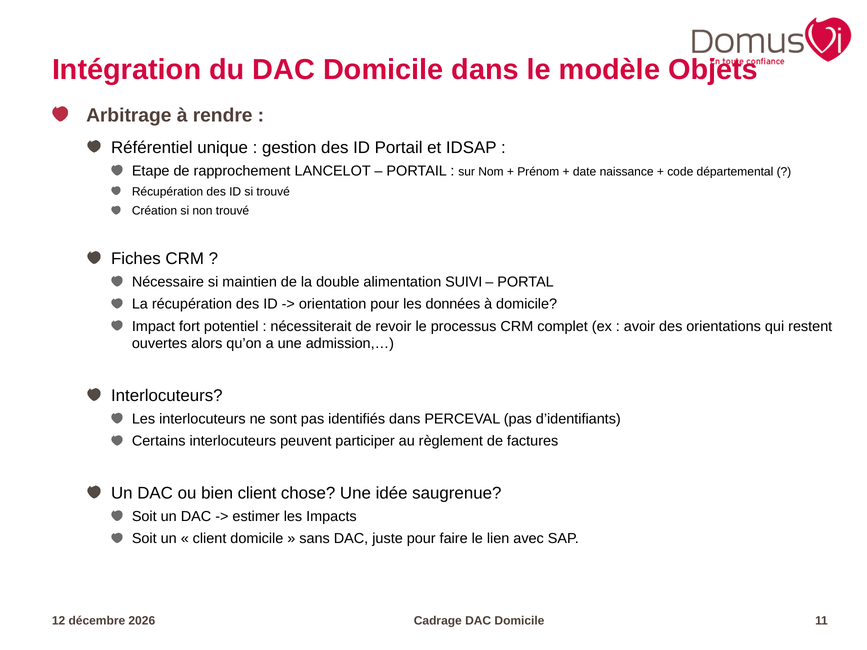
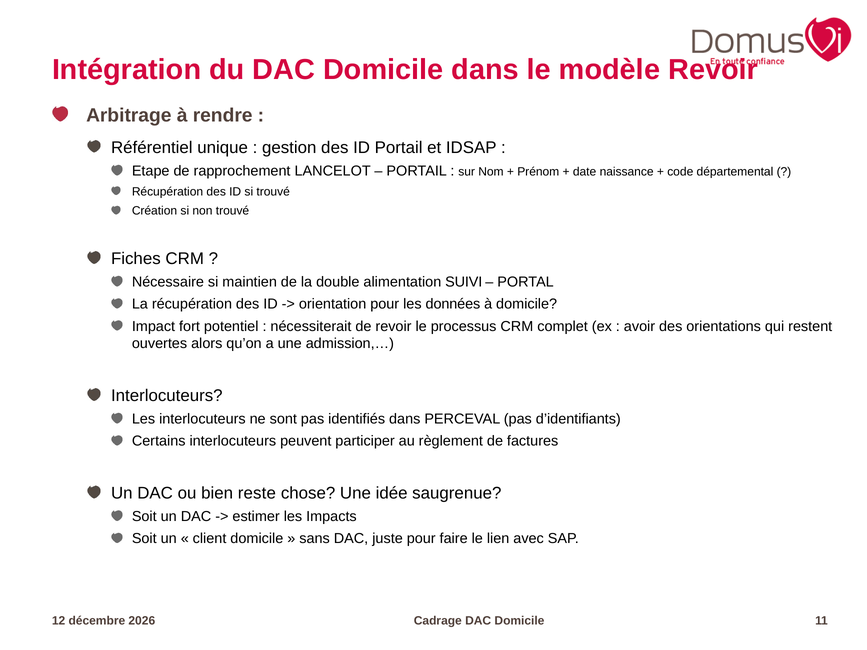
modèle Objets: Objets -> Revoir (713, 70)
bien client: client -> reste (257, 493)
